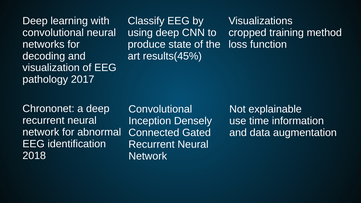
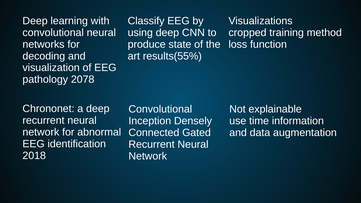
results(45%: results(45% -> results(55% (172, 56)
2017: 2017 -> 2078 (83, 80)
